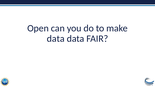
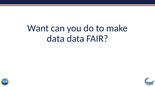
Open: Open -> Want (38, 28)
